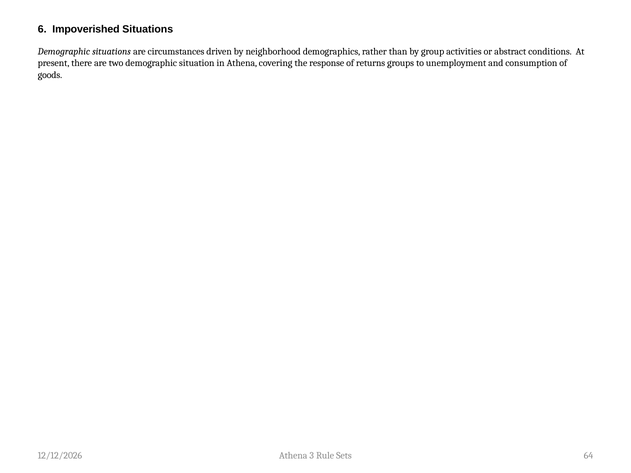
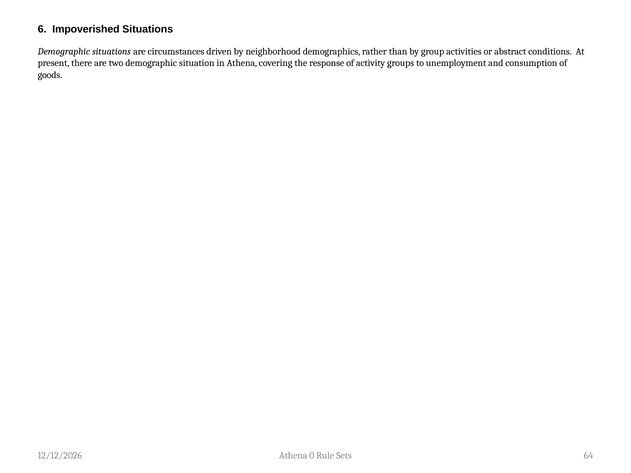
returns: returns -> activity (371, 63)
3: 3 -> 0 (312, 456)
